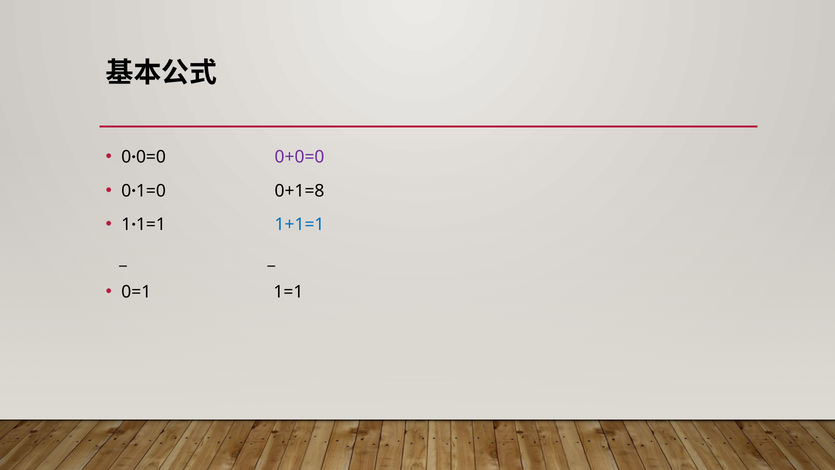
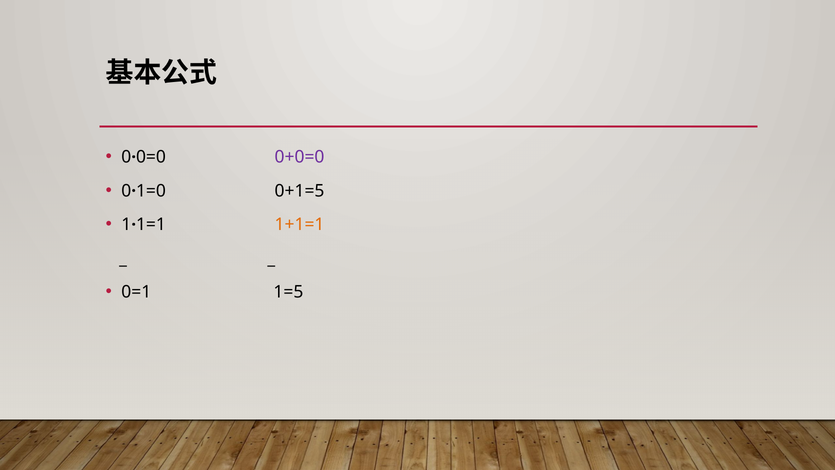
0+1=8: 0+1=8 -> 0+1=5 (300, 191)
1+1=1 colour: blue -> orange (300, 225)
0=1 1=1: 1=1 -> 1=5 (288, 292)
